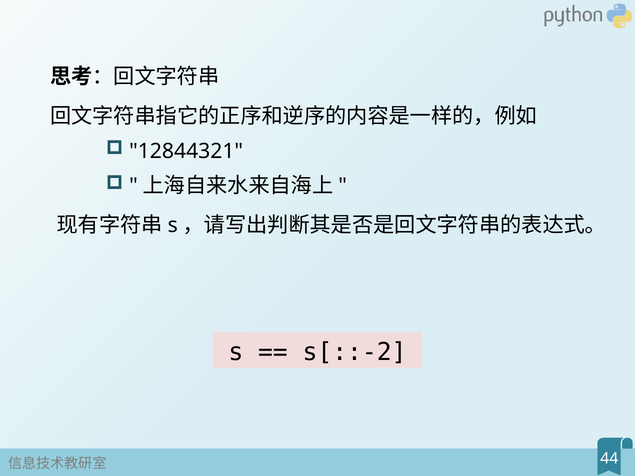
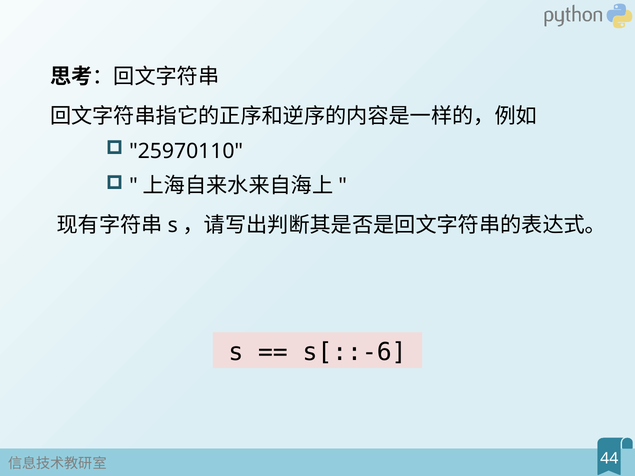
12844321: 12844321 -> 25970110 (186, 151)
s[::-2: s[::-2 -> s[::-6 (355, 352)
